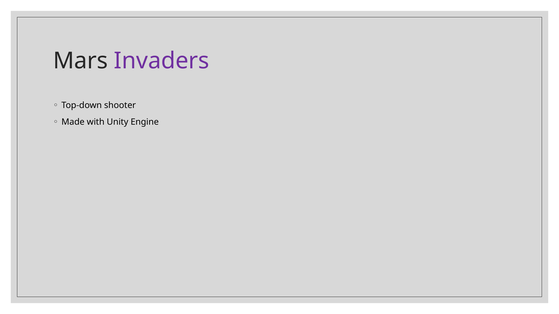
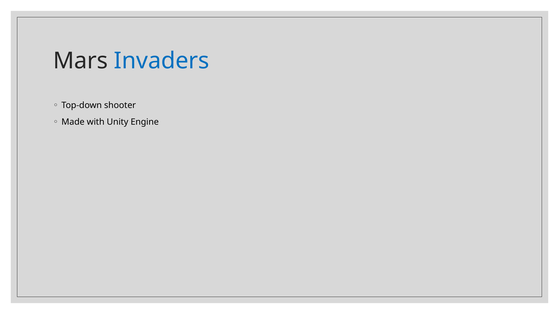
Invaders colour: purple -> blue (162, 61)
